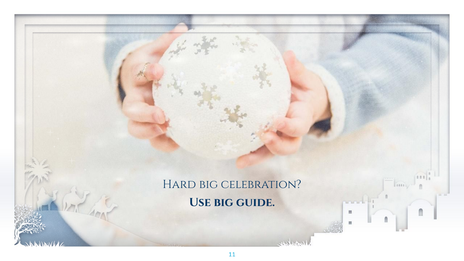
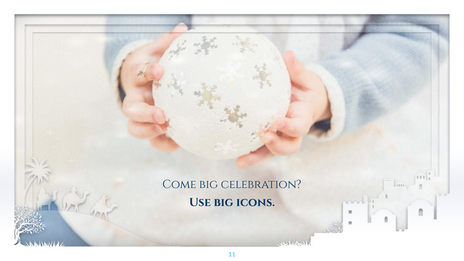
Hard: Hard -> Come (179, 184)
guide: guide -> icons (255, 202)
